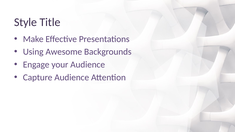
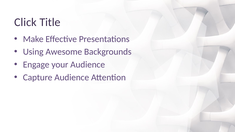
Style: Style -> Click (25, 22)
